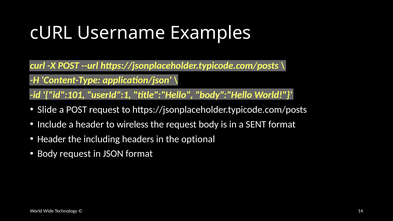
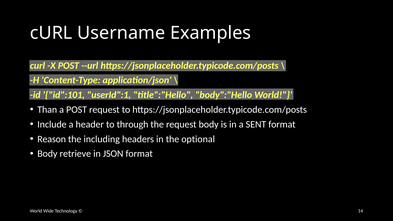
Slide: Slide -> Than (47, 110)
wireless: wireless -> through (133, 124)
Header: Header -> Reason (52, 139)
Body request: request -> retrieve (75, 154)
